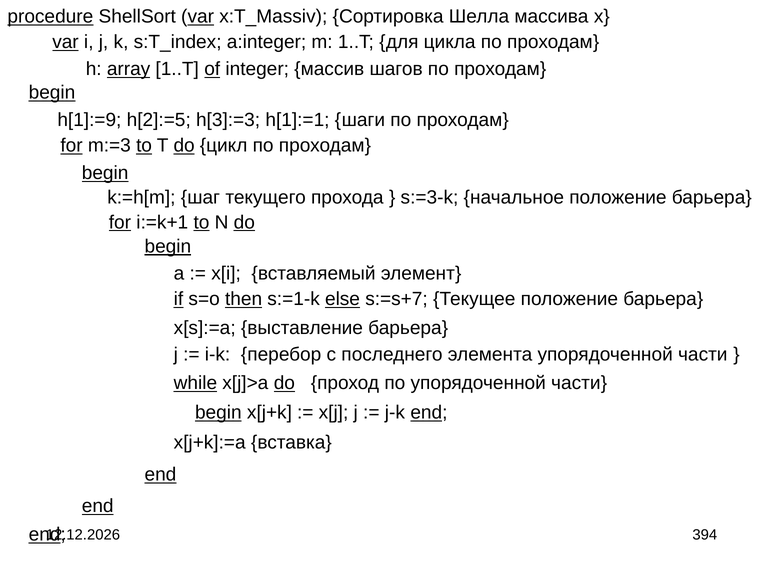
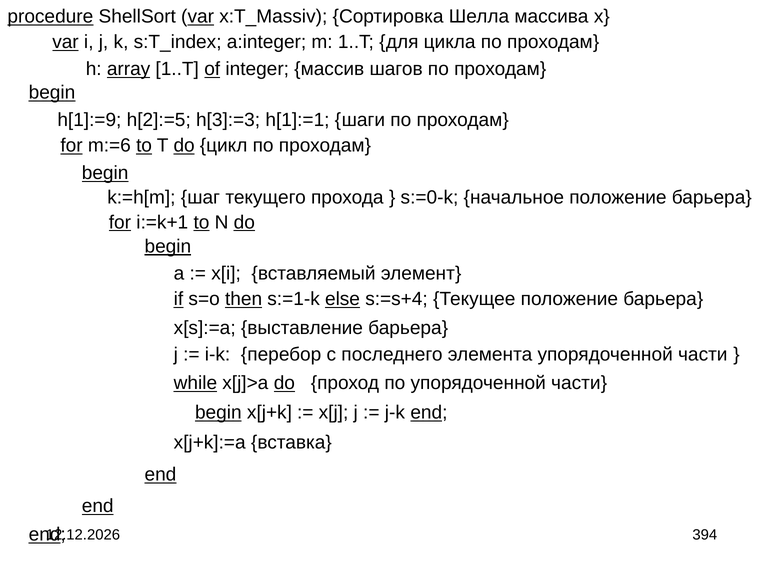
m:=3: m:=3 -> m:=6 (109, 146)
s:=3-k: s:=3-k -> s:=0-k (429, 197)
s:=s+7: s:=s+7 -> s:=s+4 (397, 299)
